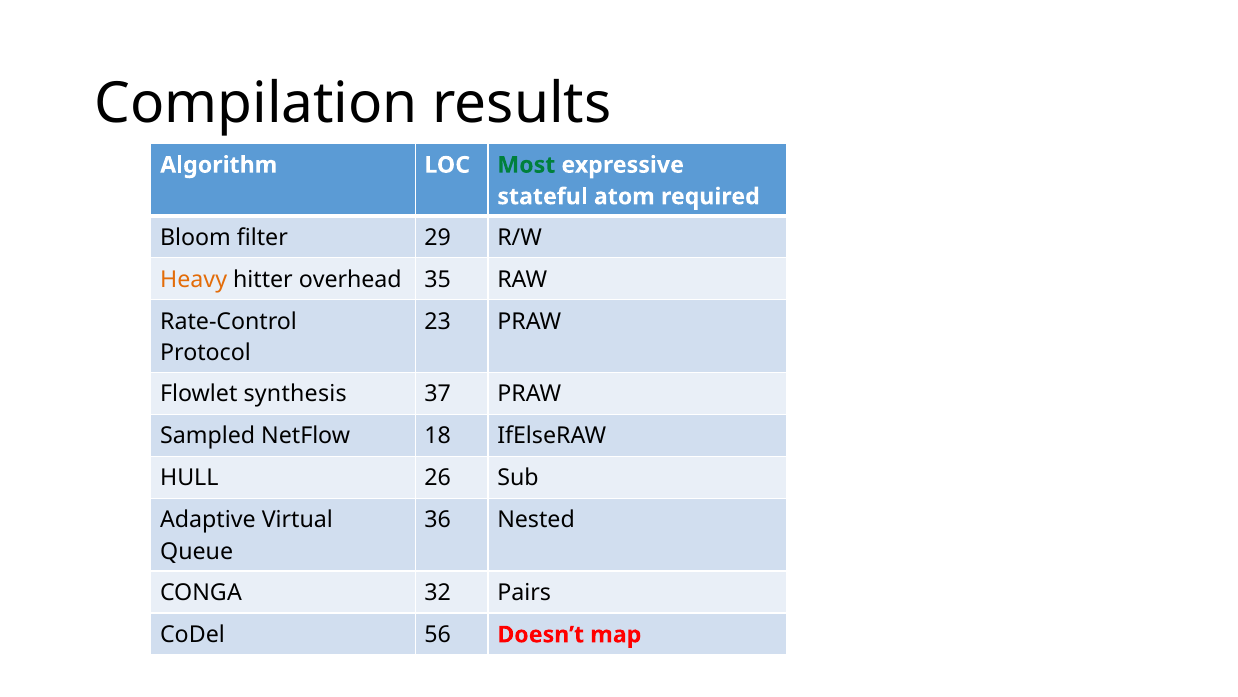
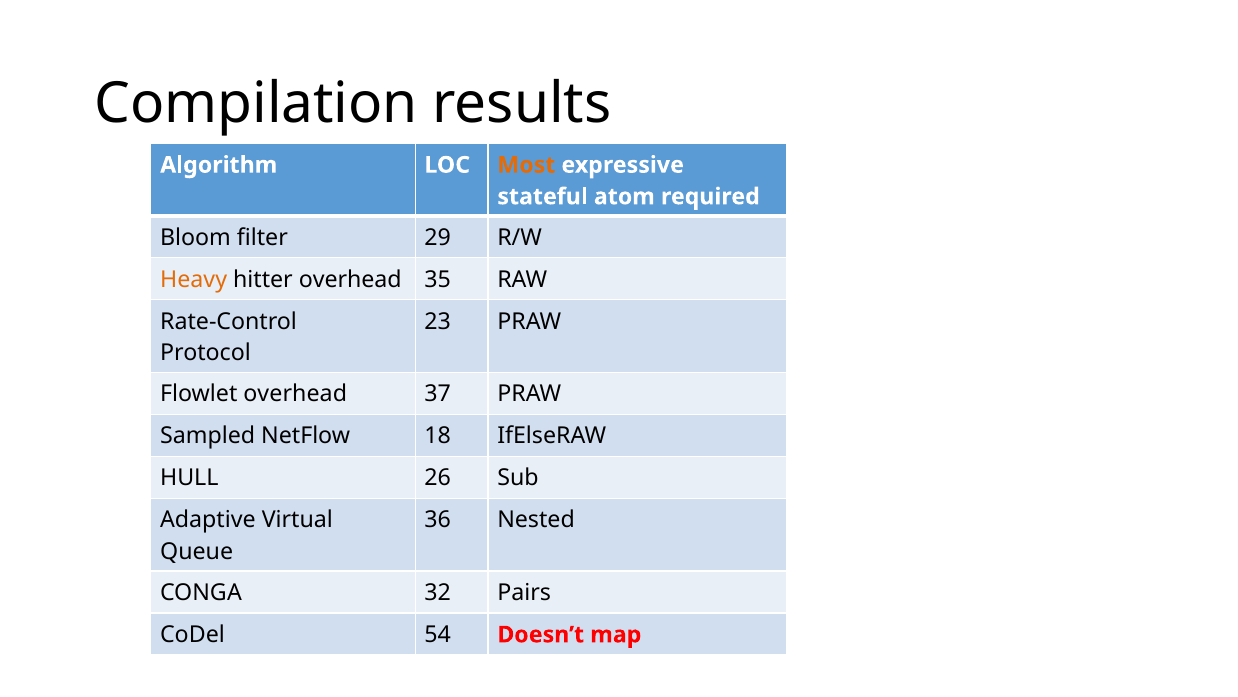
Most colour: green -> orange (526, 165)
Flowlet synthesis: synthesis -> overhead (295, 394)
56: 56 -> 54 (438, 634)
